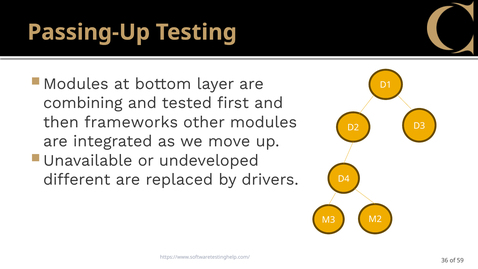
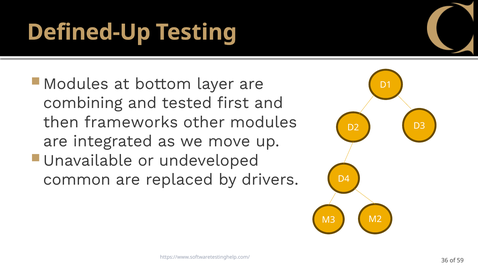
Passing-Up: Passing-Up -> Defined-Up (89, 32)
different: different -> common (77, 179)
